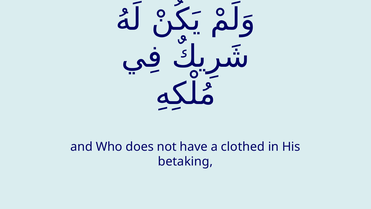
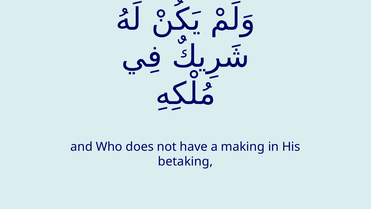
clothed: clothed -> making (243, 146)
